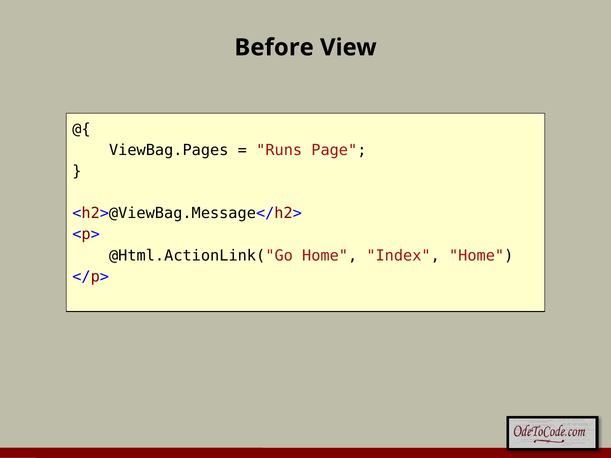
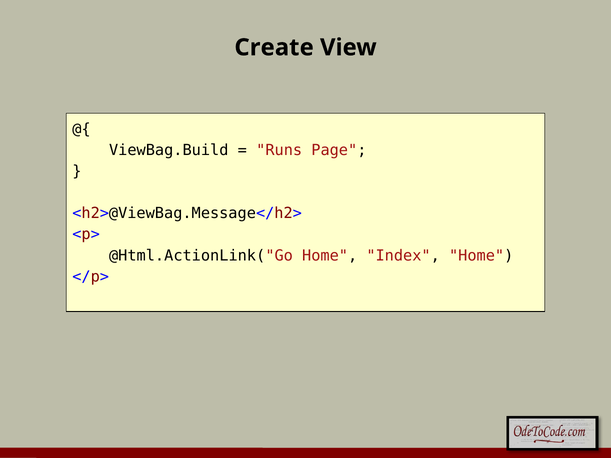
Before: Before -> Create (274, 47)
ViewBag.Pages: ViewBag.Pages -> ViewBag.Build (169, 150)
